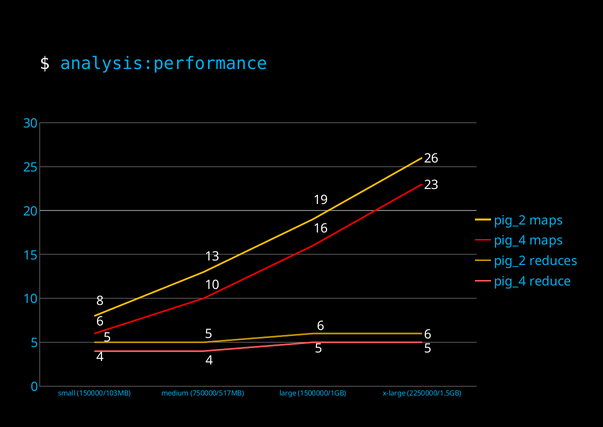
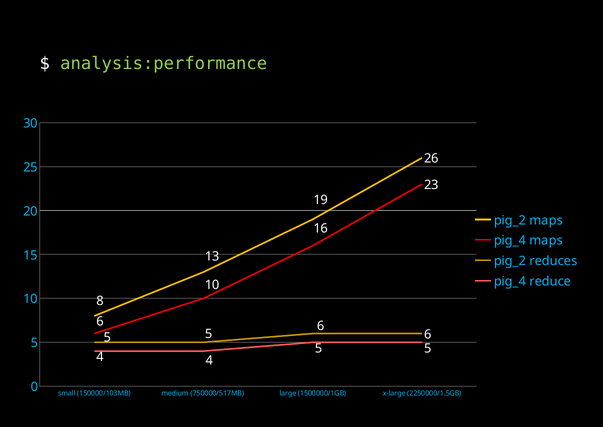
analysis:performance colour: light blue -> light green (164, 63)
